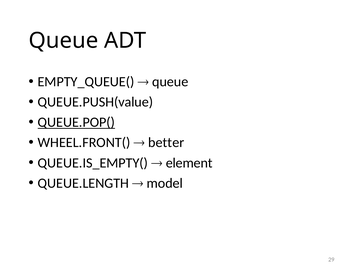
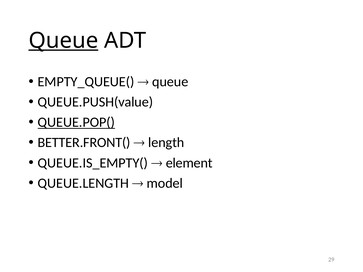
Queue underline: none -> present (63, 41)
WHEEL.FRONT(: WHEEL.FRONT( -> BETTER.FRONT( (84, 143)
better: better -> length (166, 143)
